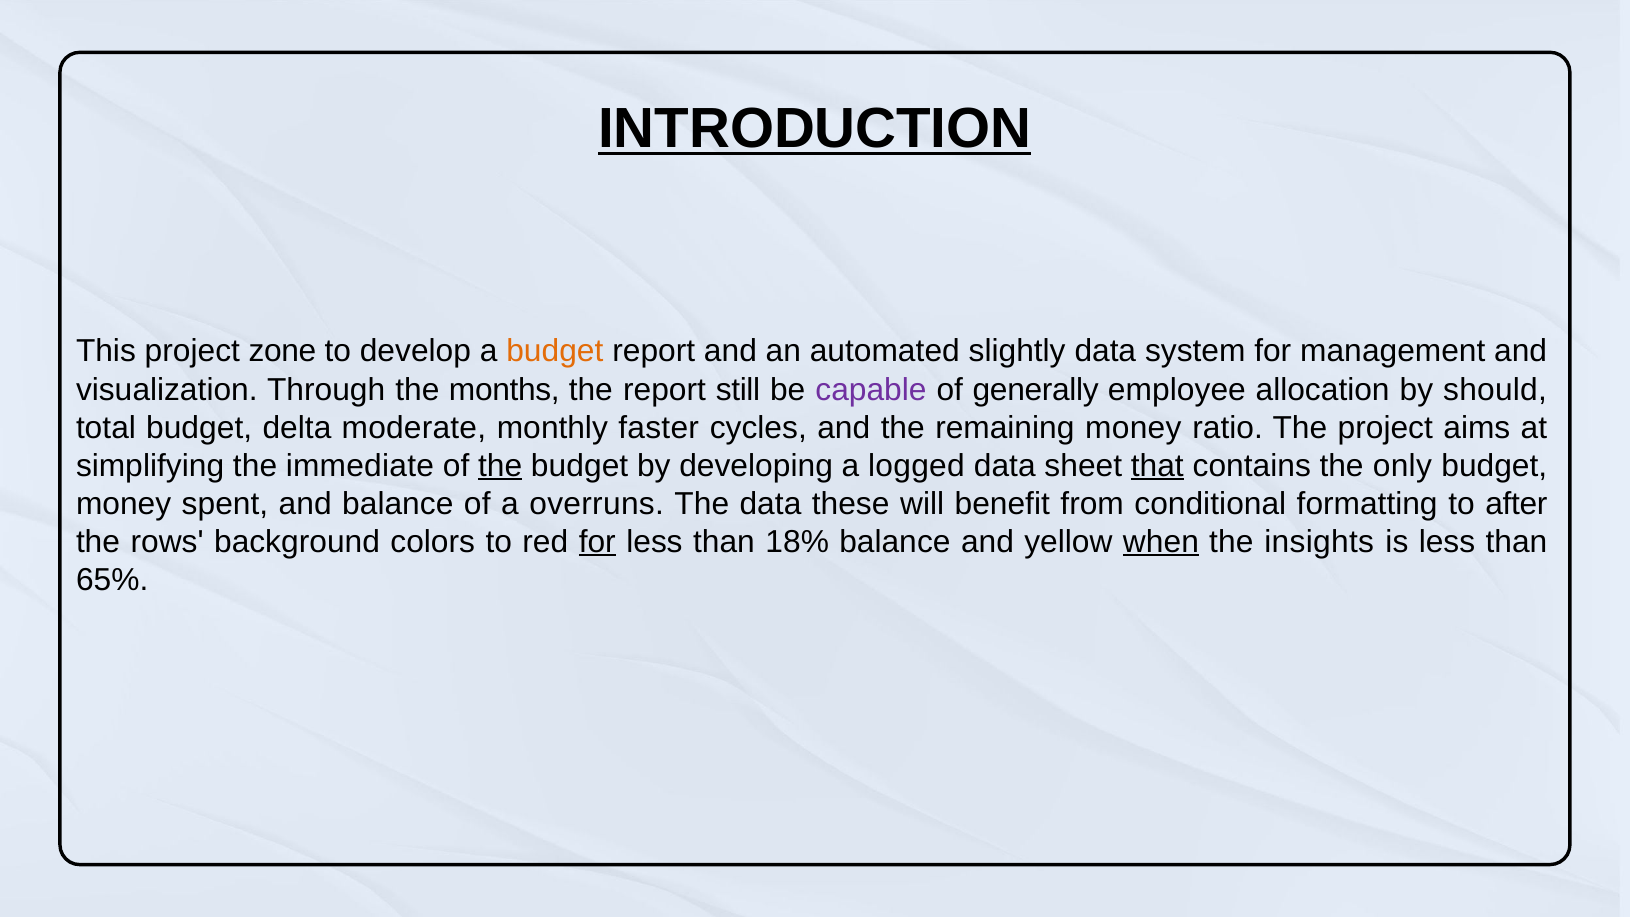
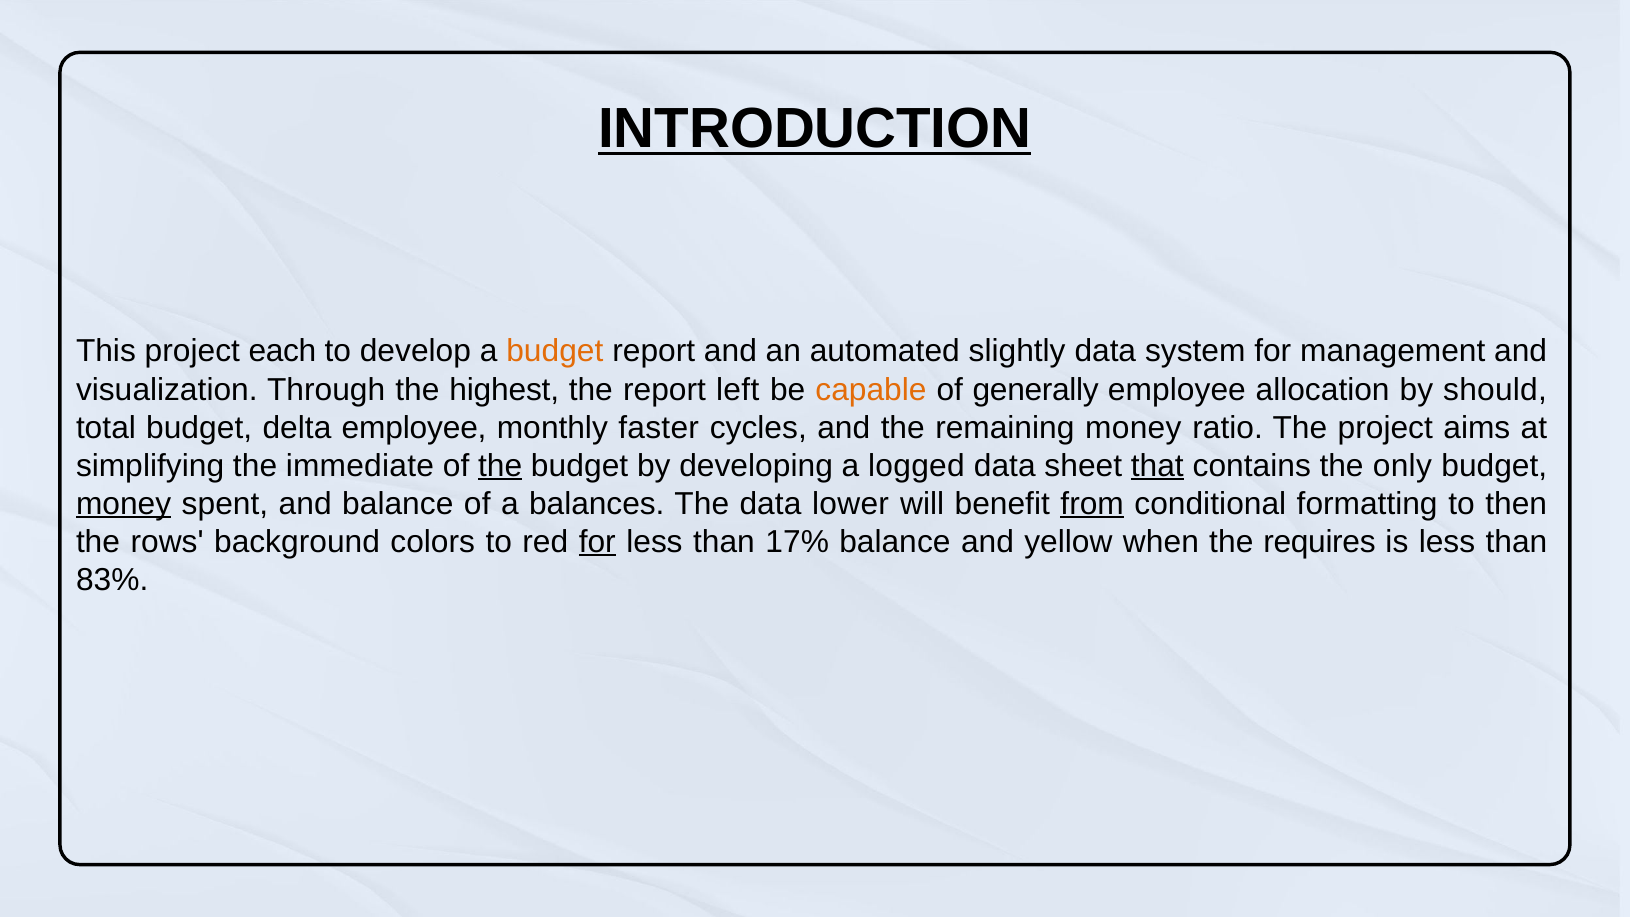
zone: zone -> each (282, 351)
months: months -> highest (504, 390)
still: still -> left (738, 390)
capable colour: purple -> orange (871, 390)
delta moderate: moderate -> employee (414, 428)
money underline: none -> present (124, 504)
overruns: overruns -> balances (597, 504)
these: these -> lower (851, 504)
from underline: none -> present (1092, 504)
after: after -> then (1516, 504)
18%: 18% -> 17% (797, 542)
when underline: present -> none (1161, 542)
insights: insights -> requires (1319, 542)
65%: 65% -> 83% (112, 580)
